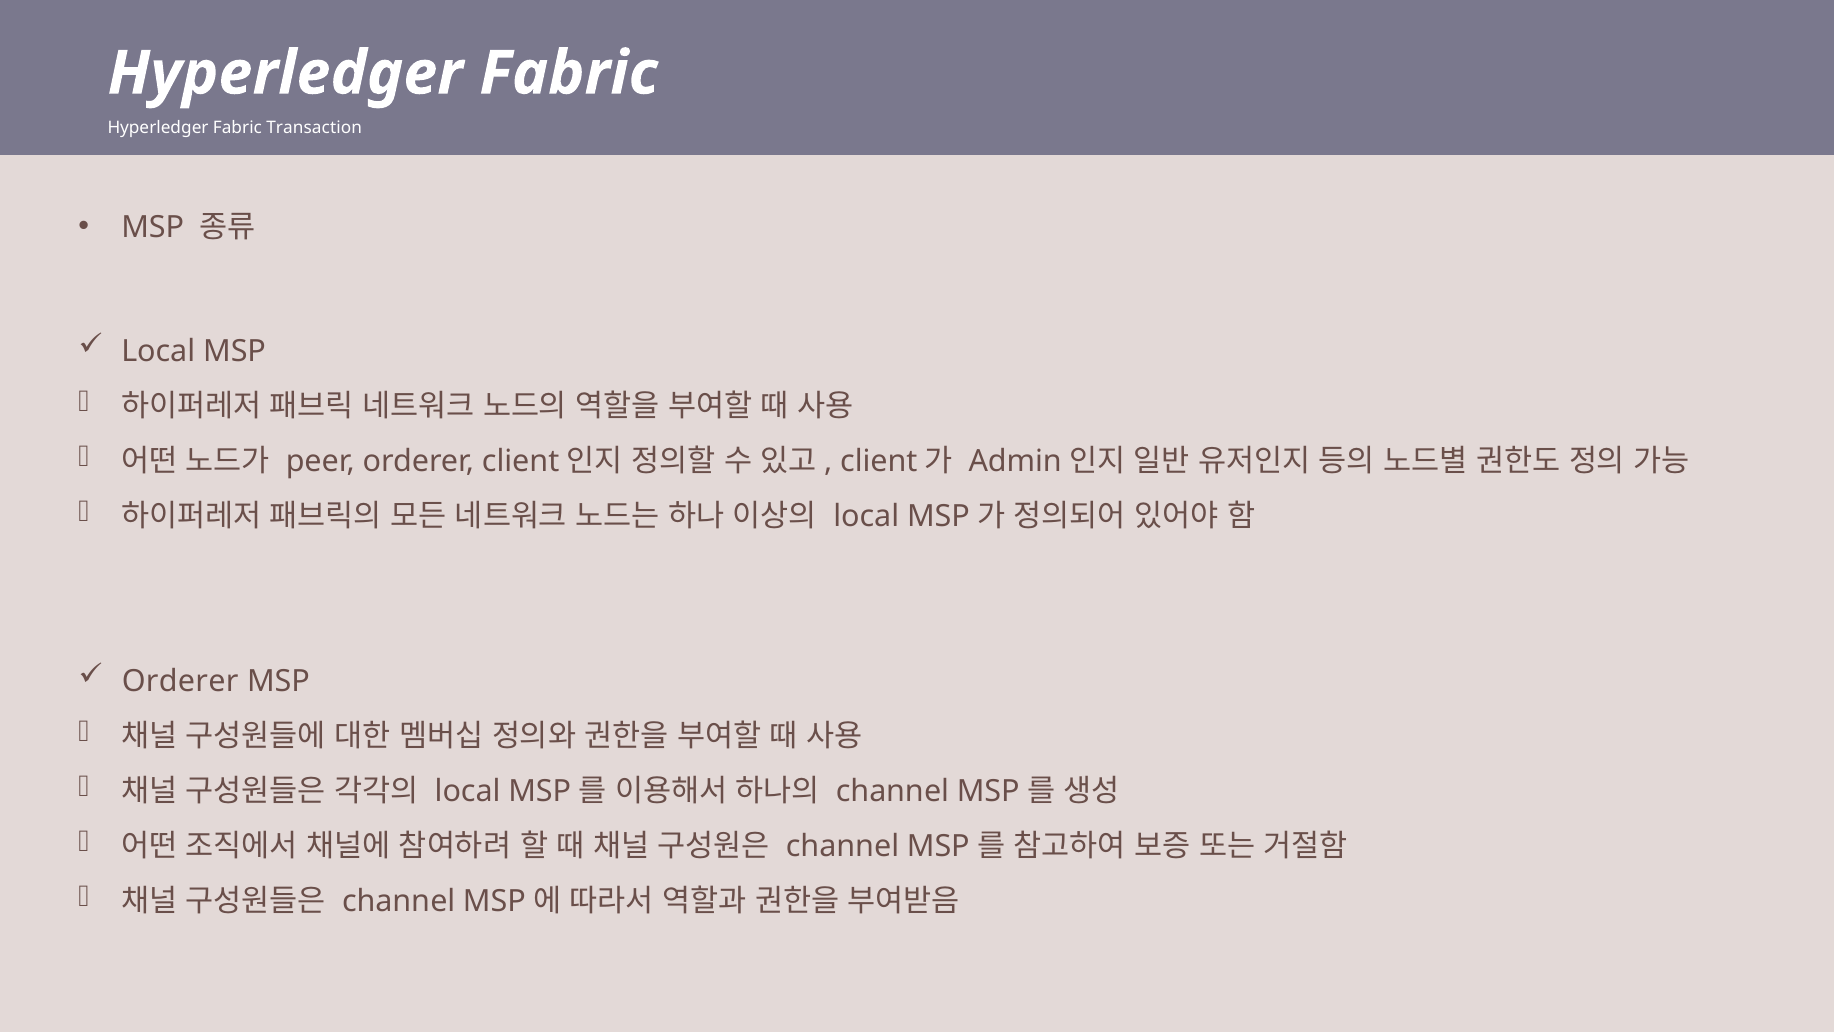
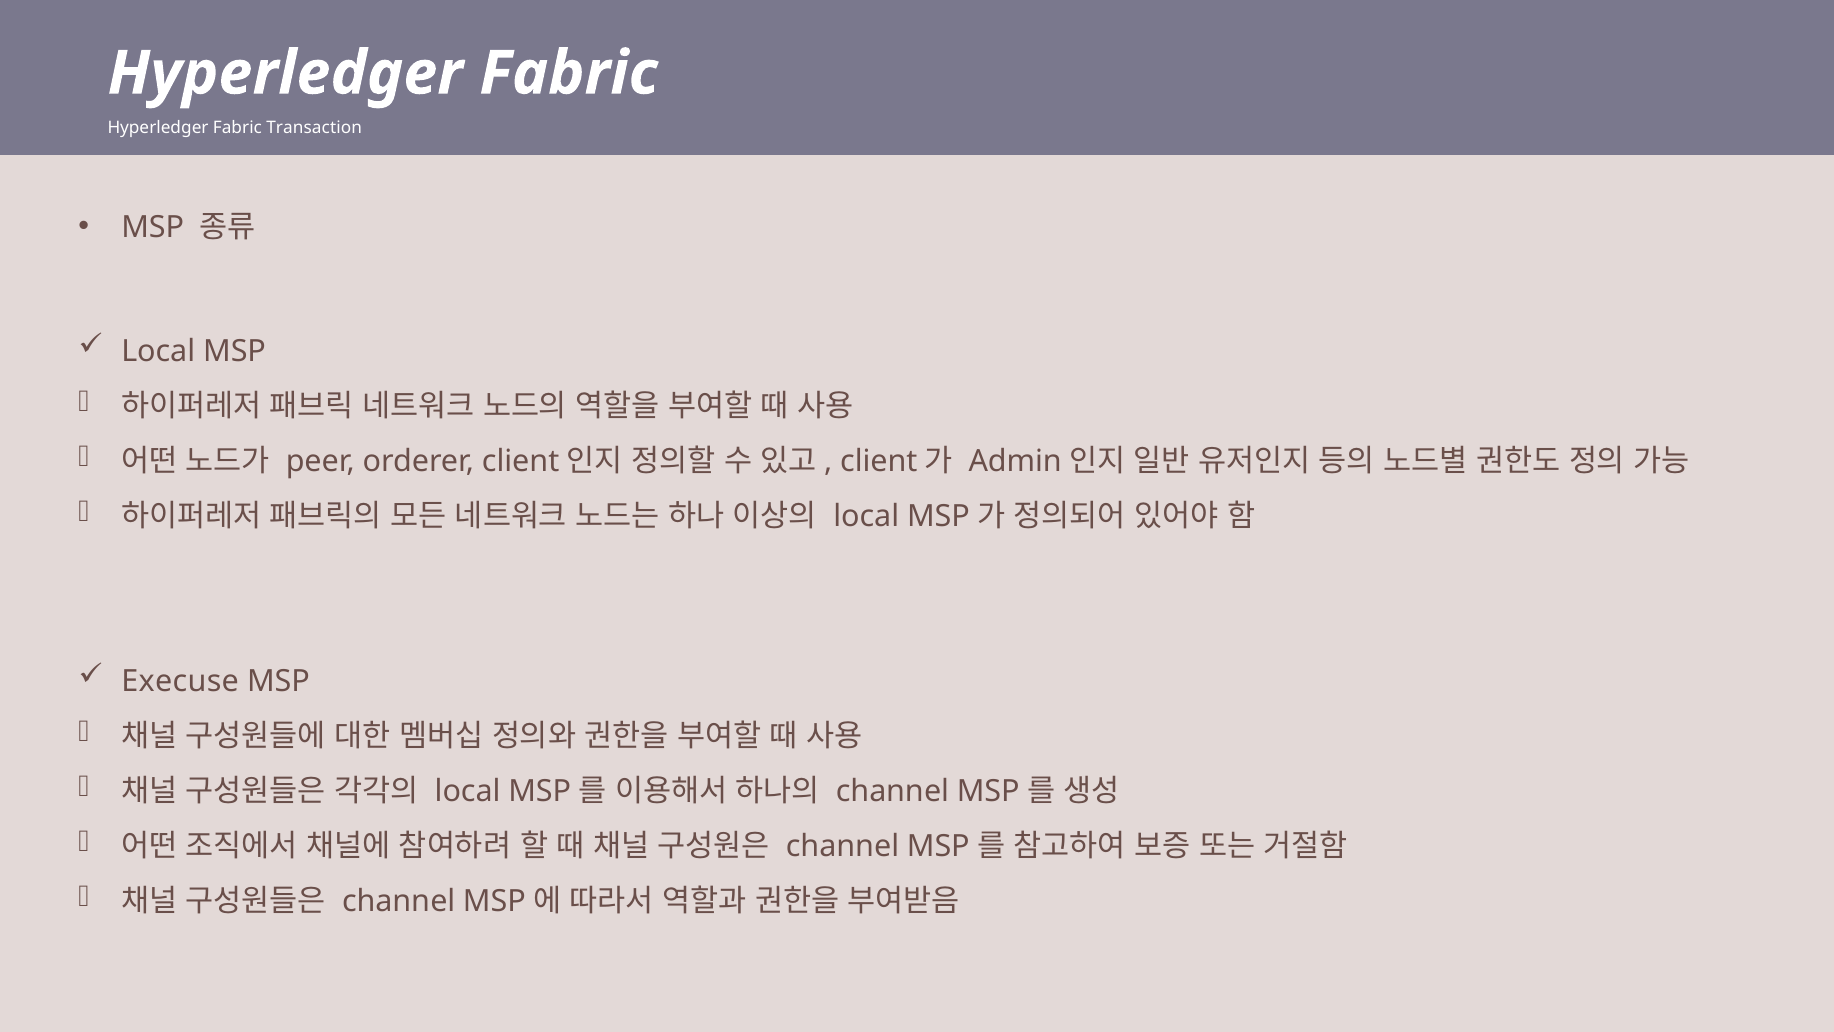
Orderer: Orderer -> Execuse (180, 681)
